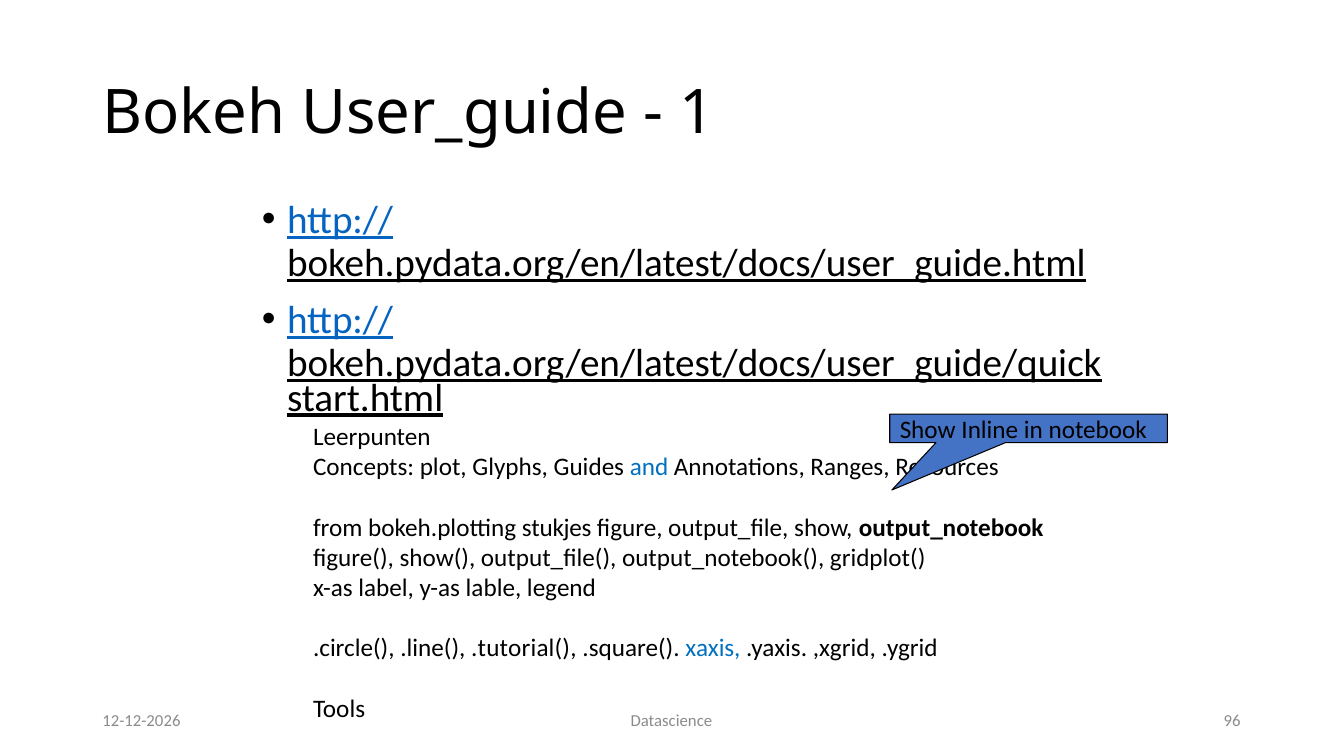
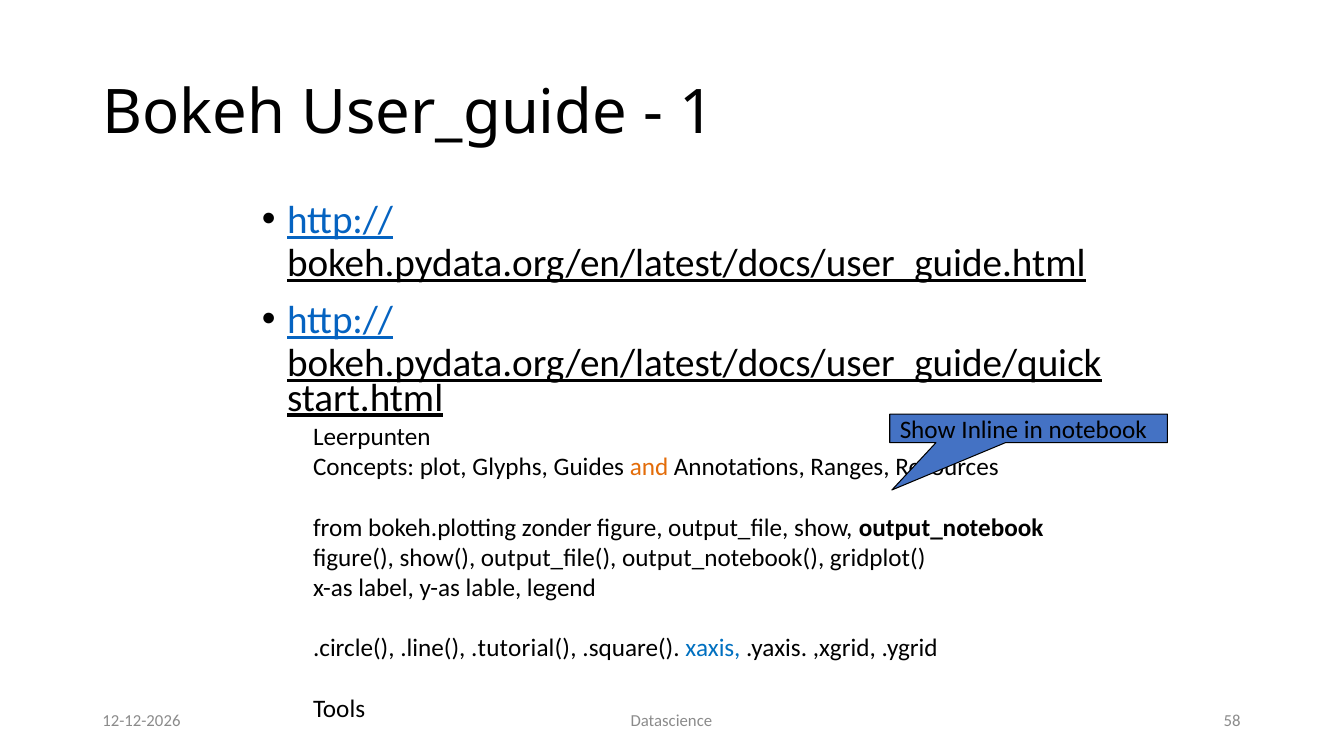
and colour: blue -> orange (649, 468)
stukjes: stukjes -> zonder (557, 528)
96: 96 -> 58 (1232, 721)
